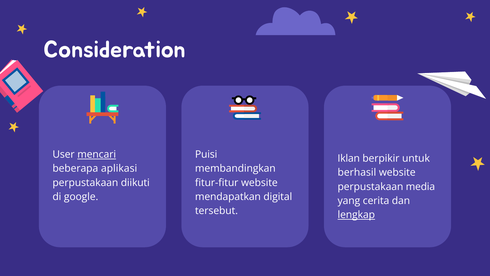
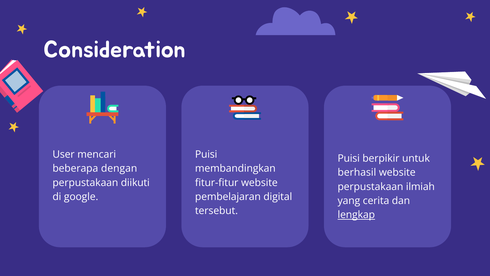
mencari underline: present -> none (97, 154)
Iklan: Iklan -> Puisi (349, 158)
aplikasi: aplikasi -> dengan (119, 168)
media: media -> ilmiah (420, 186)
mendapatkan: mendapatkan -> pembelajaran (228, 197)
